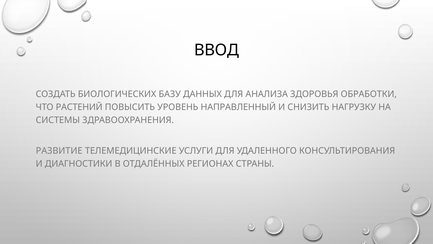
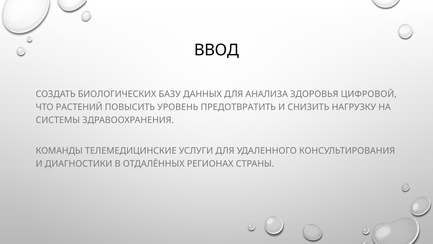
ОБРАБОТКИ: ОБРАБОТКИ -> ЦИФРОВОЙ (369, 94)
НАПРАВЛЕННЫЙ: НАПРАВЛЕННЫЙ -> ПРЕДОТВРАТИТЬ (238, 107)
РАЗВИТИЕ: РАЗВИТИЕ -> КОМАНДЫ (59, 150)
